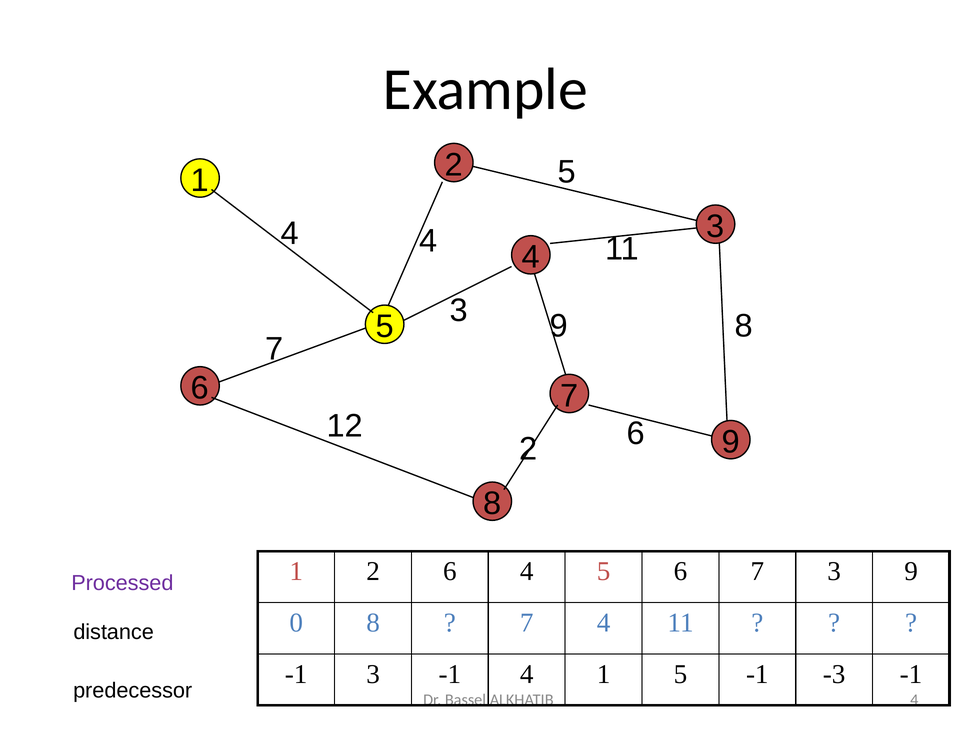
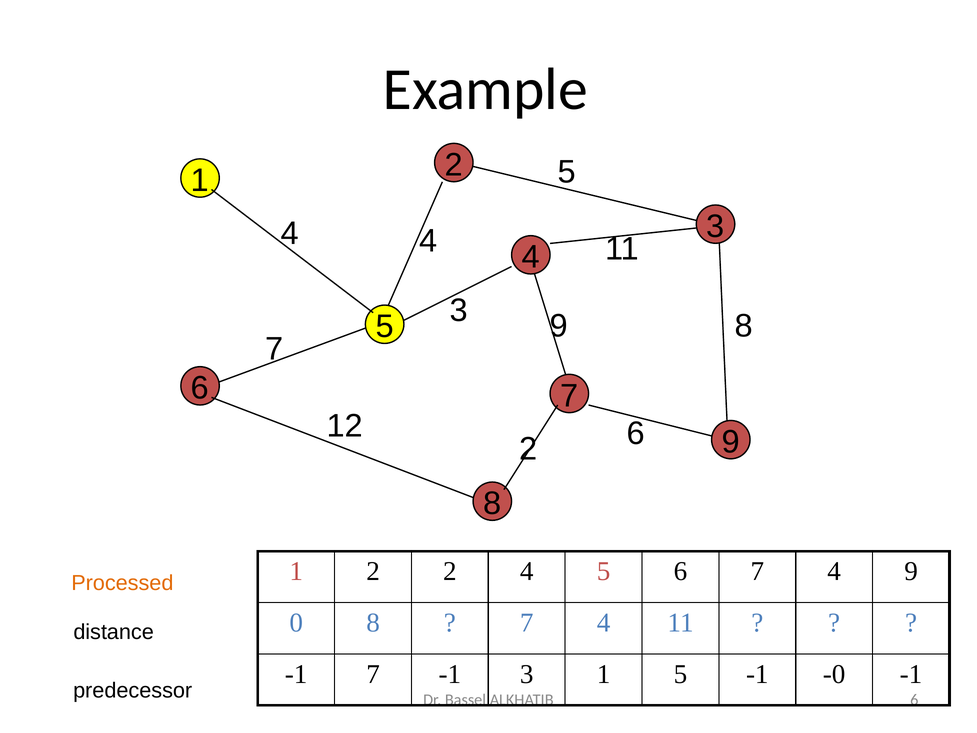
2 6: 6 -> 2 (450, 571)
6 7 3: 3 -> 4 (834, 571)
Processed colour: purple -> orange (122, 583)
-1 3: 3 -> 7 (373, 674)
-1 4: 4 -> 3 (527, 674)
-3: -3 -> -0 (834, 674)
ALKHATIB 4: 4 -> 6 (914, 700)
